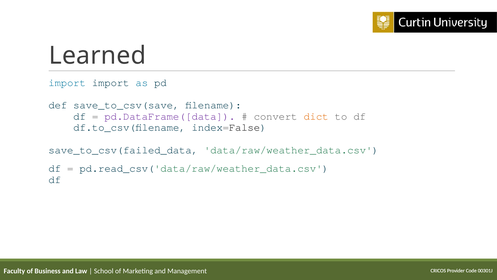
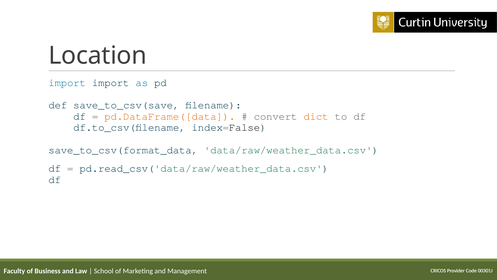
Learned: Learned -> Location (98, 56)
pd.DataFrame([data colour: purple -> orange (170, 116)
save_to_csv(failed_data: save_to_csv(failed_data -> save_to_csv(format_data (123, 150)
